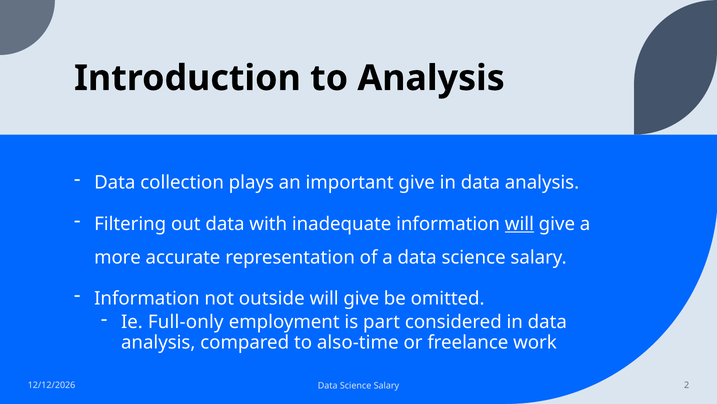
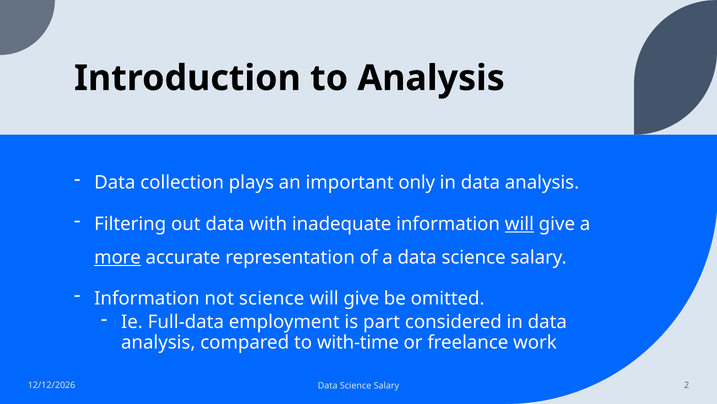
important give: give -> only (417, 182)
more underline: none -> present (118, 257)
not outside: outside -> science (272, 298)
Full-only: Full-only -> Full-data (186, 322)
also-time: also-time -> with-time (358, 342)
